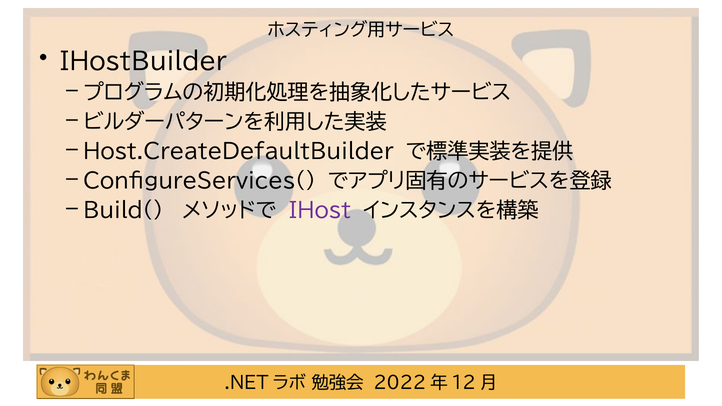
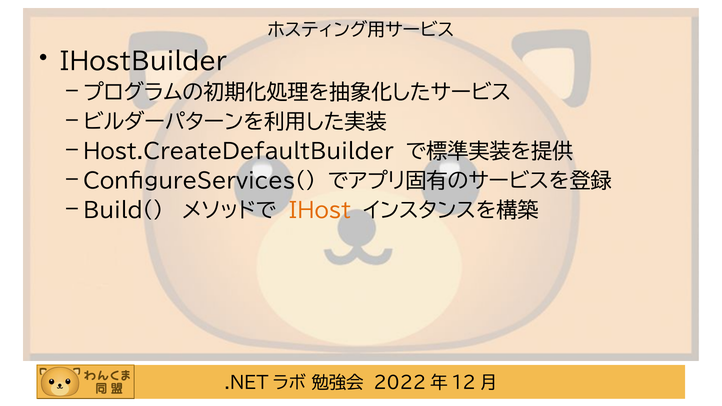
IHost colour: purple -> orange (320, 211)
